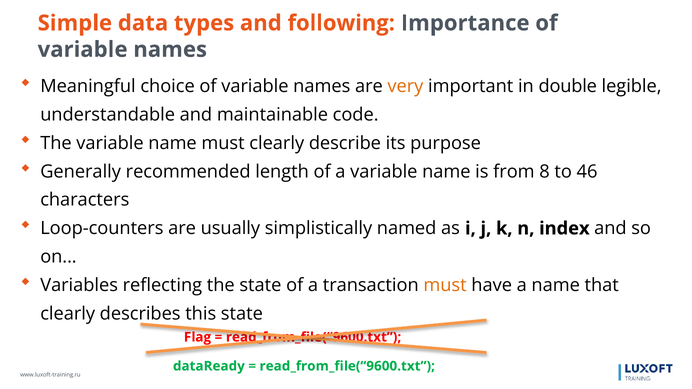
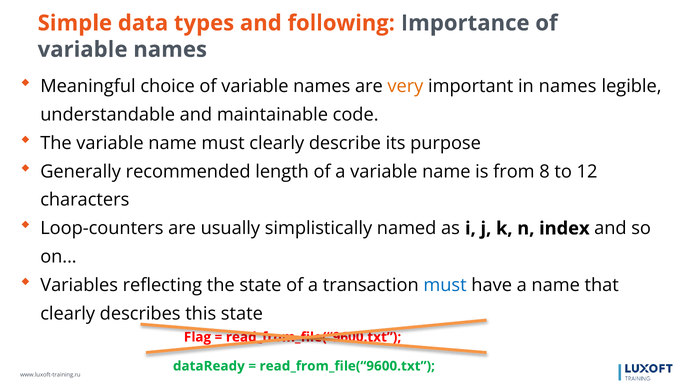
in double: double -> names (568, 86)
46: 46 -> 12 (587, 172)
must colour: orange -> blue (445, 286)
